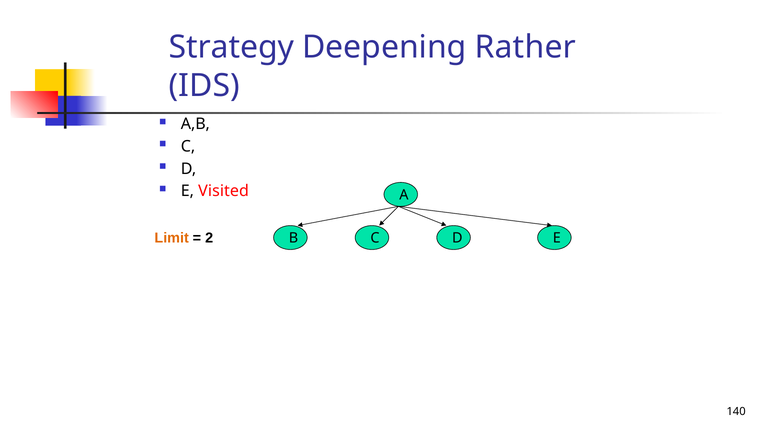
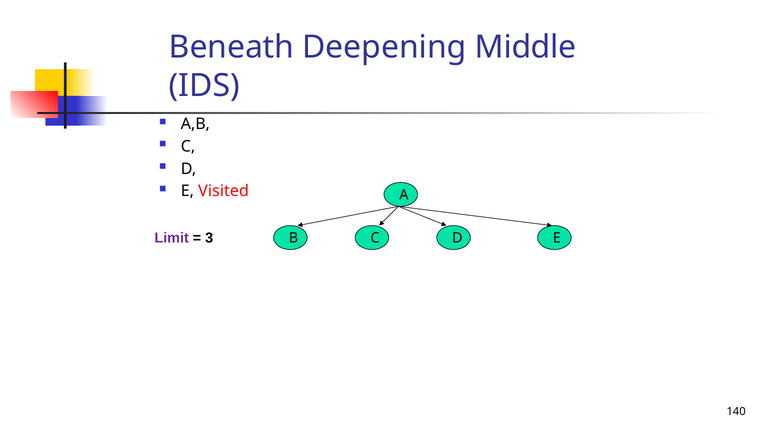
Strategy: Strategy -> Beneath (231, 47)
Rather: Rather -> Middle (526, 47)
Limit colour: orange -> purple (172, 238)
2: 2 -> 3 (209, 238)
